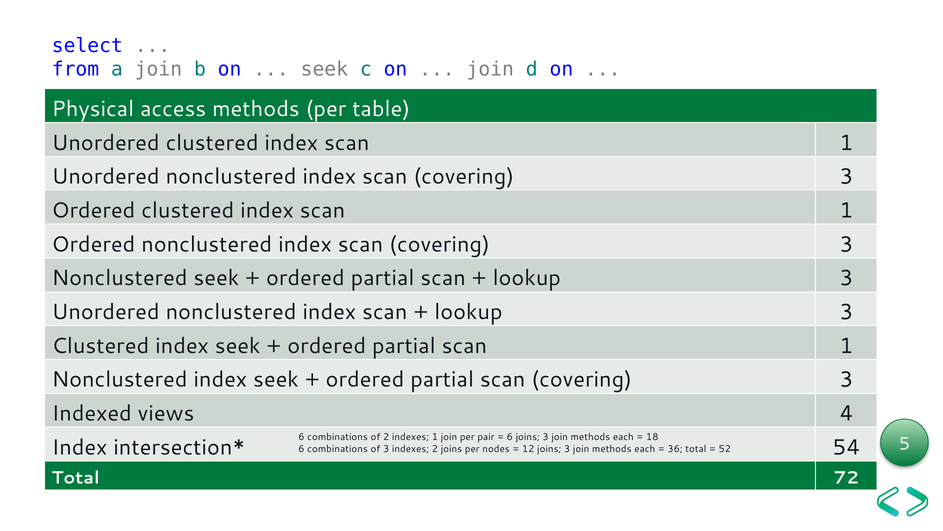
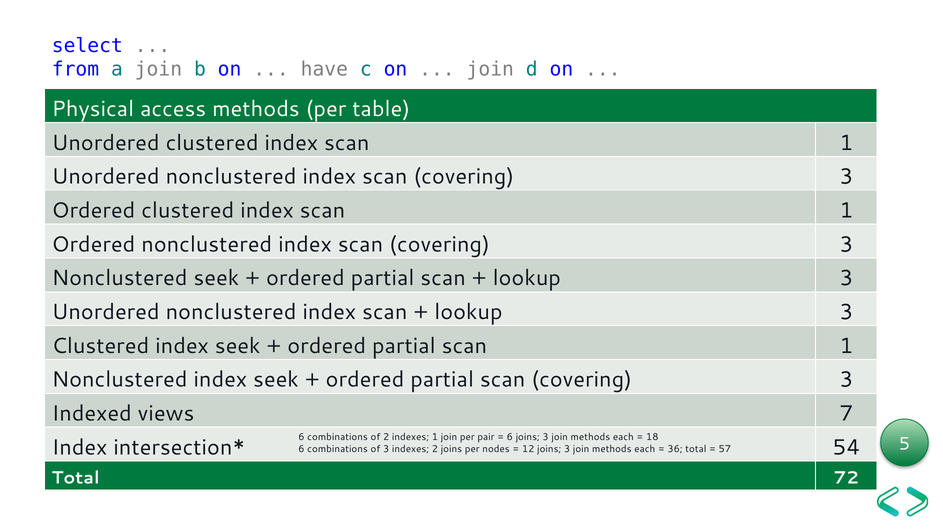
seek: seek -> have (324, 69)
4: 4 -> 7 (846, 413)
52: 52 -> 57 (725, 448)
